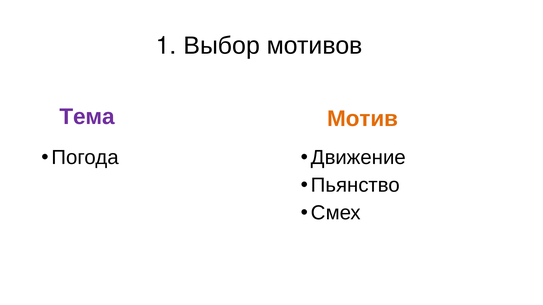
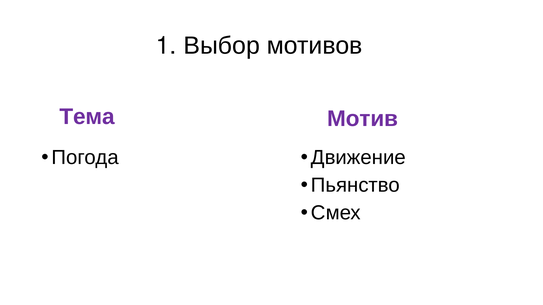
Мотив colour: orange -> purple (363, 119)
